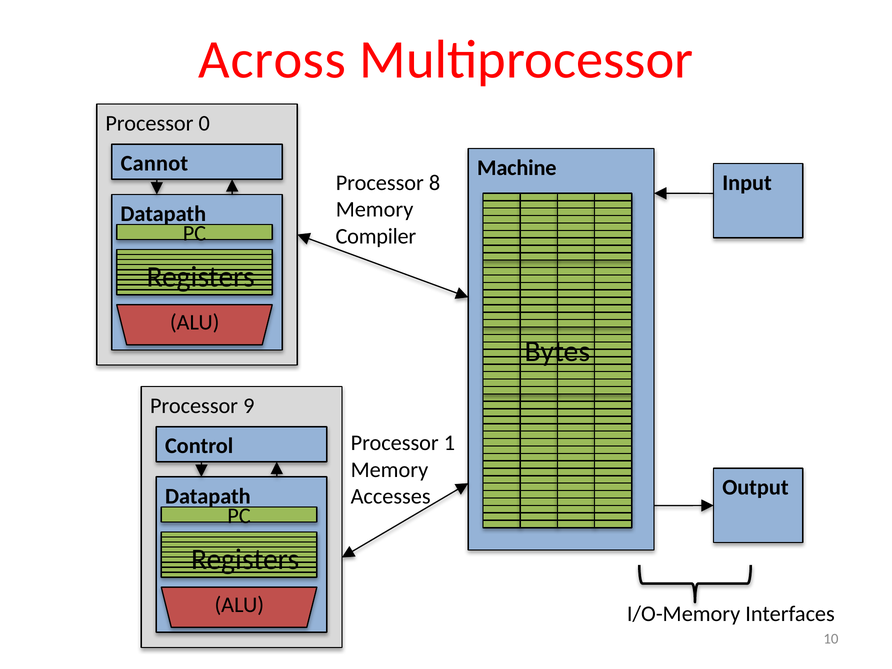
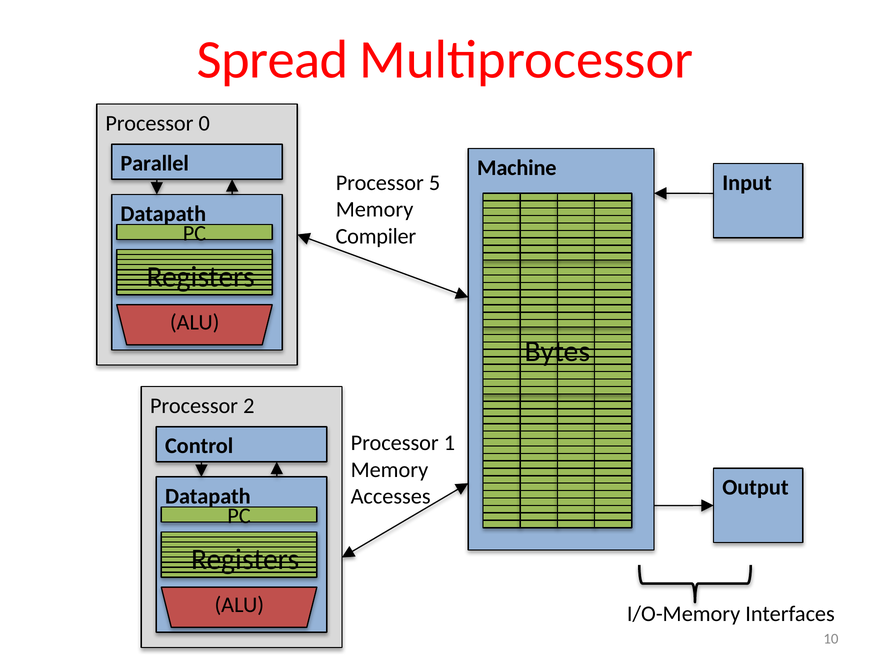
Across: Across -> Spread (273, 60)
Cannot: Cannot -> Parallel (155, 163)
8: 8 -> 5 (435, 183)
9: 9 -> 2 (249, 406)
